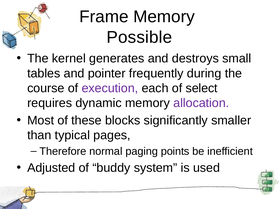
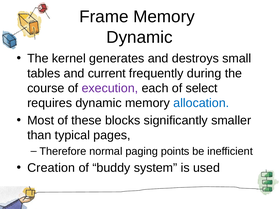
Possible: Possible -> Dynamic (139, 37)
pointer: pointer -> current (107, 73)
allocation colour: purple -> blue (201, 103)
Adjusted: Adjusted -> Creation (51, 168)
